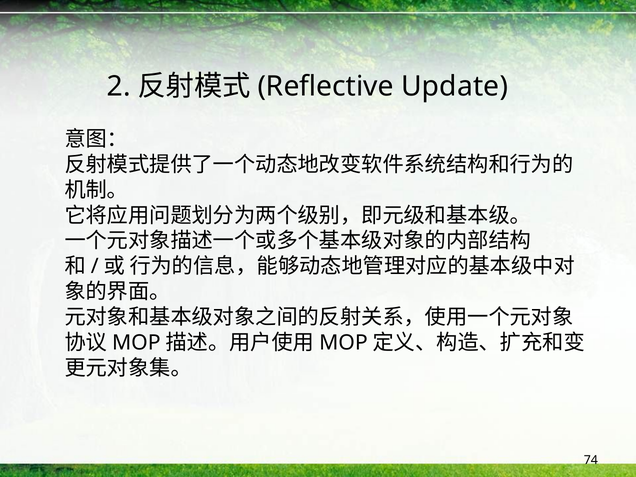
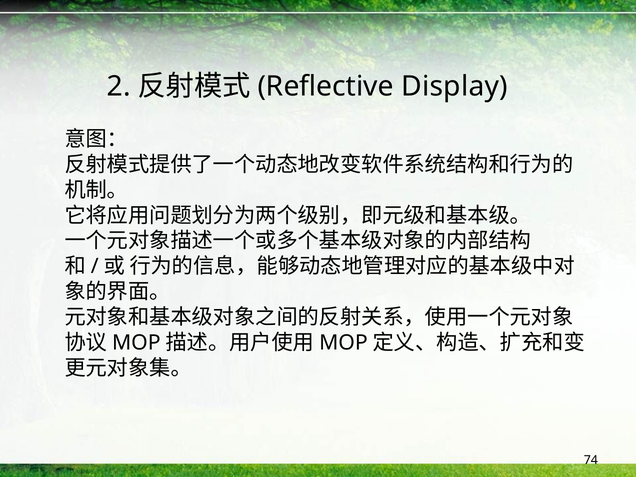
Update: Update -> Display (455, 86)
